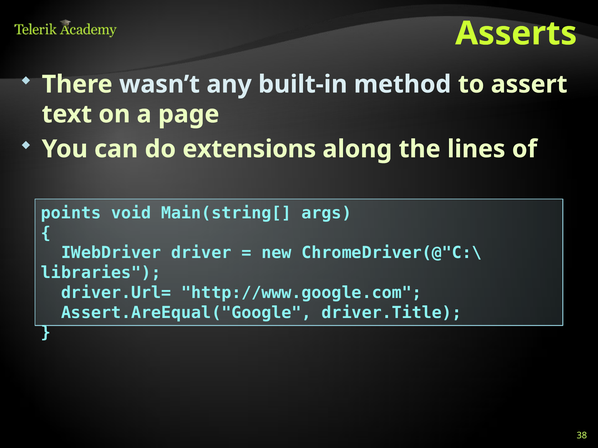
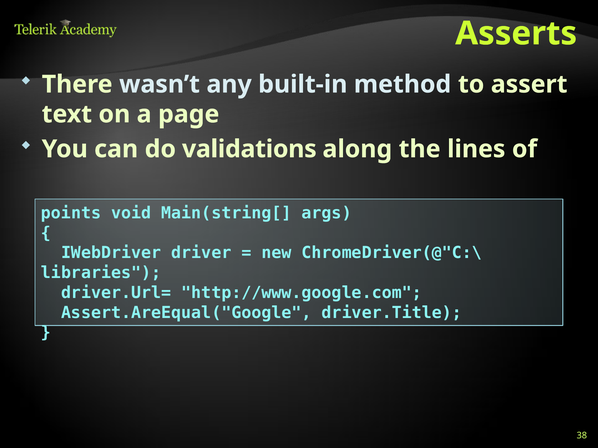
extensions: extensions -> validations (249, 149)
